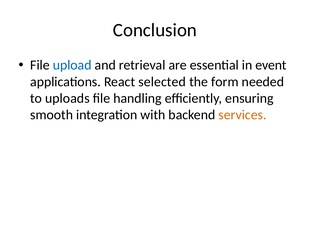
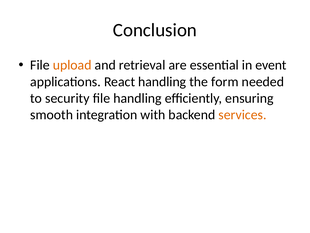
upload colour: blue -> orange (72, 65)
React selected: selected -> handling (162, 82)
uploads: uploads -> security (67, 98)
